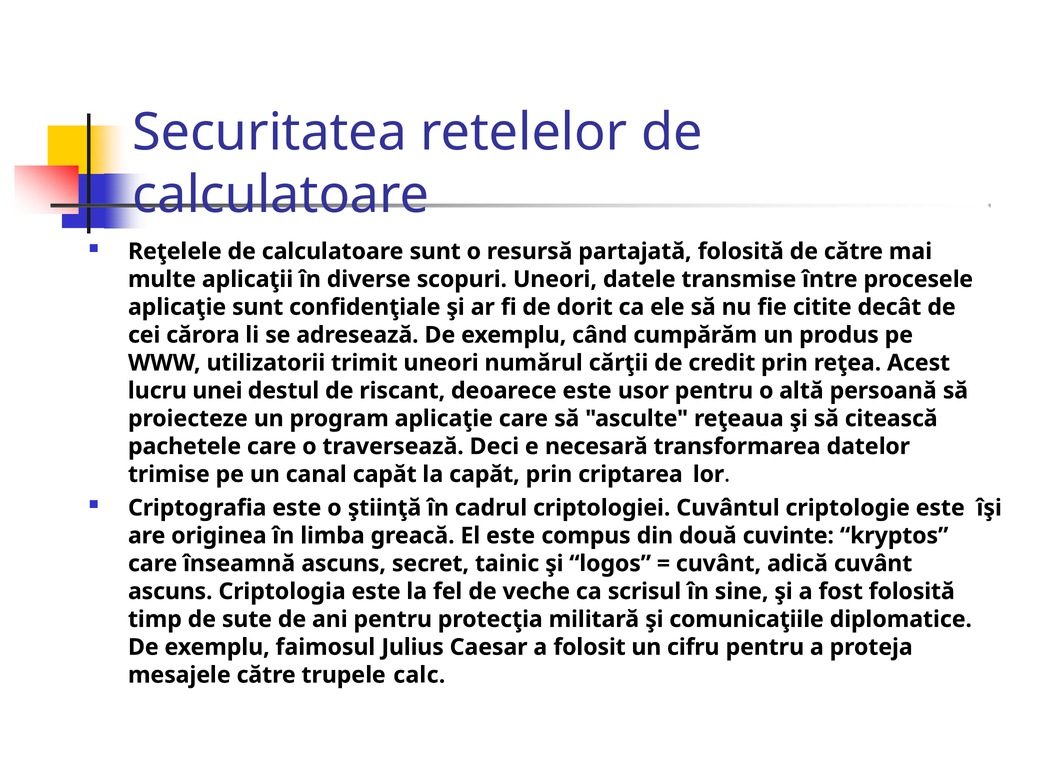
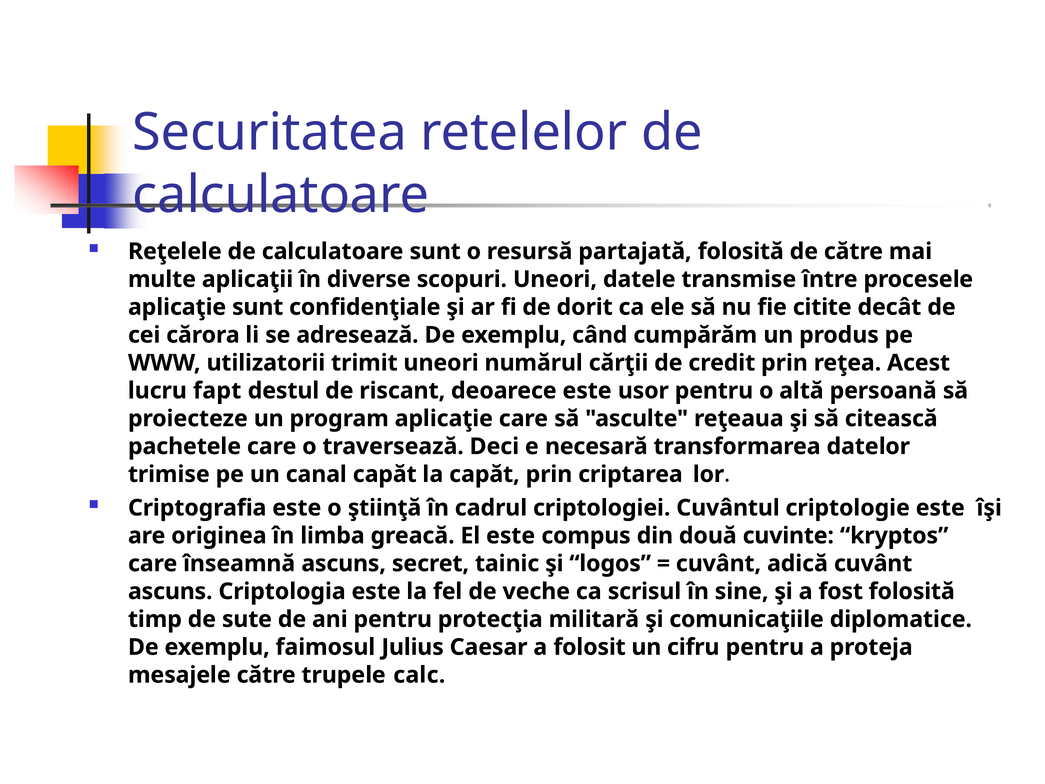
unei: unei -> fapt (217, 391)
